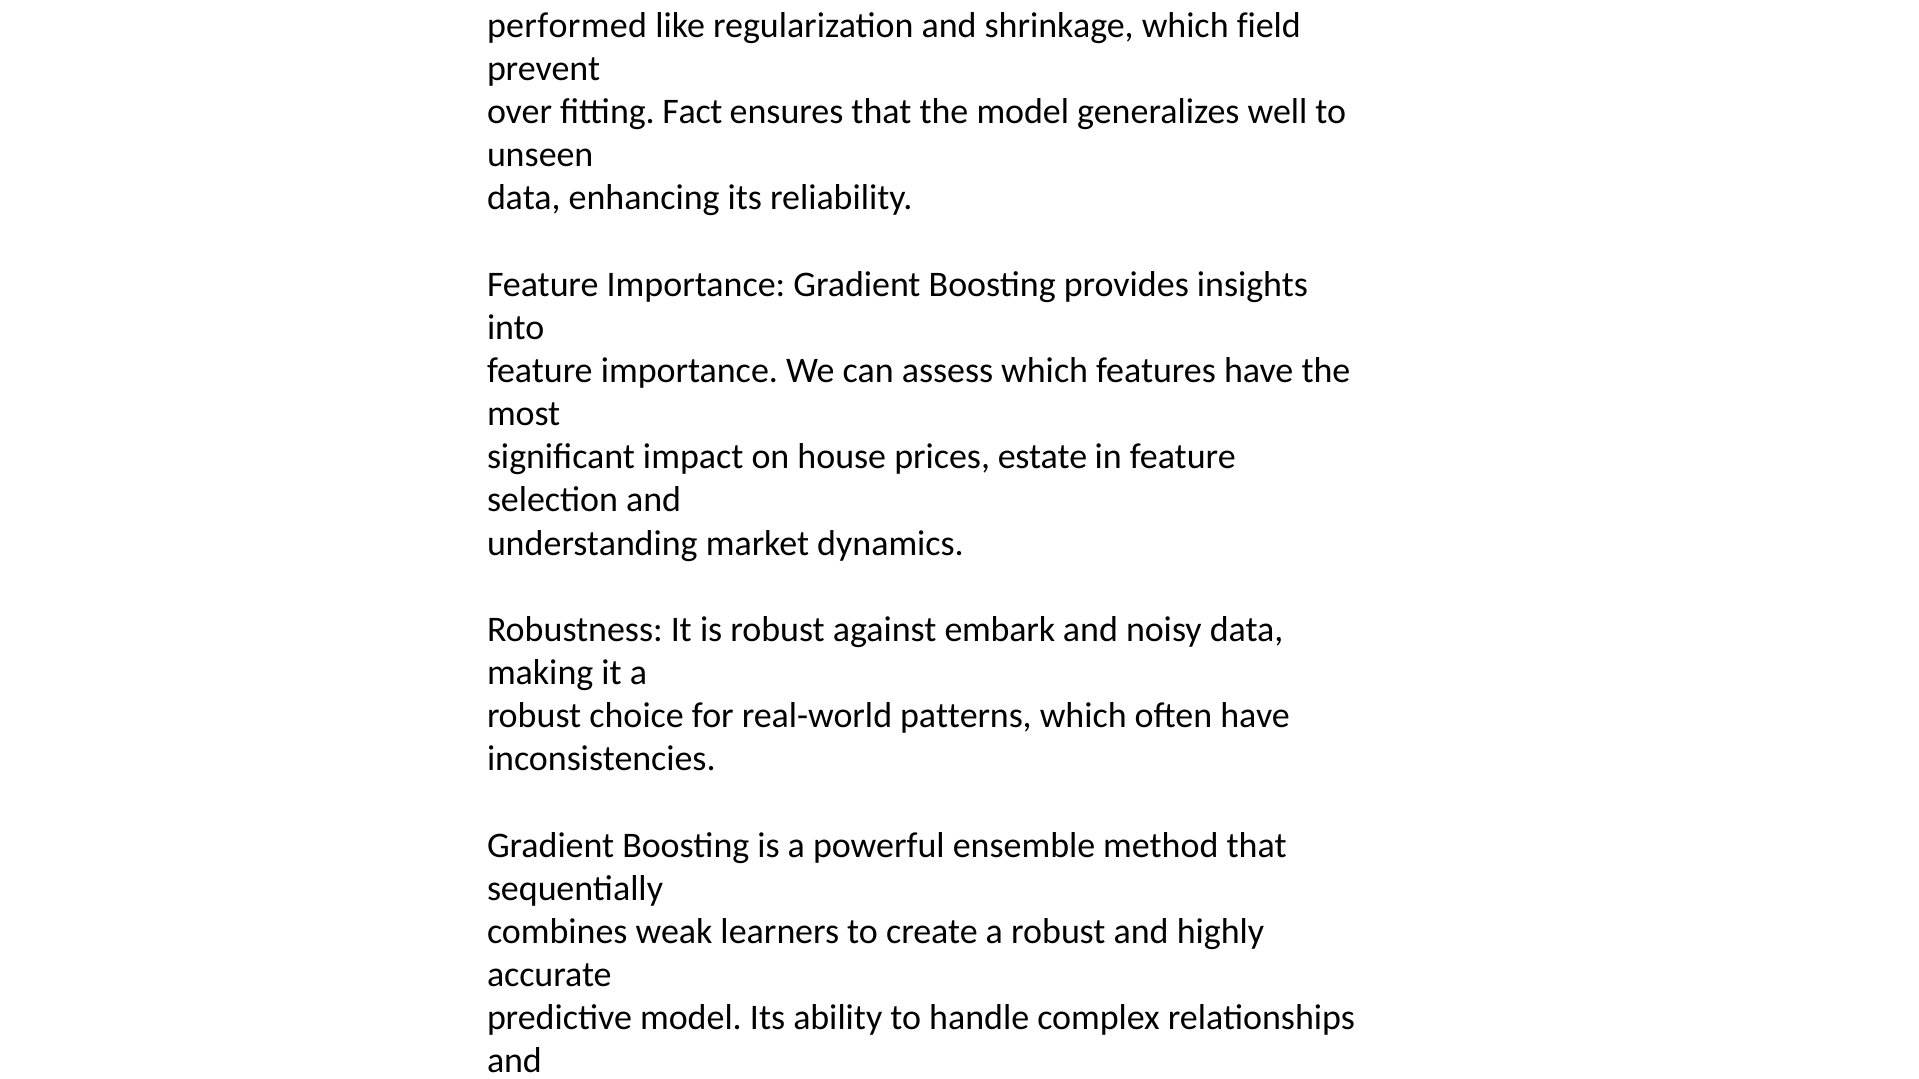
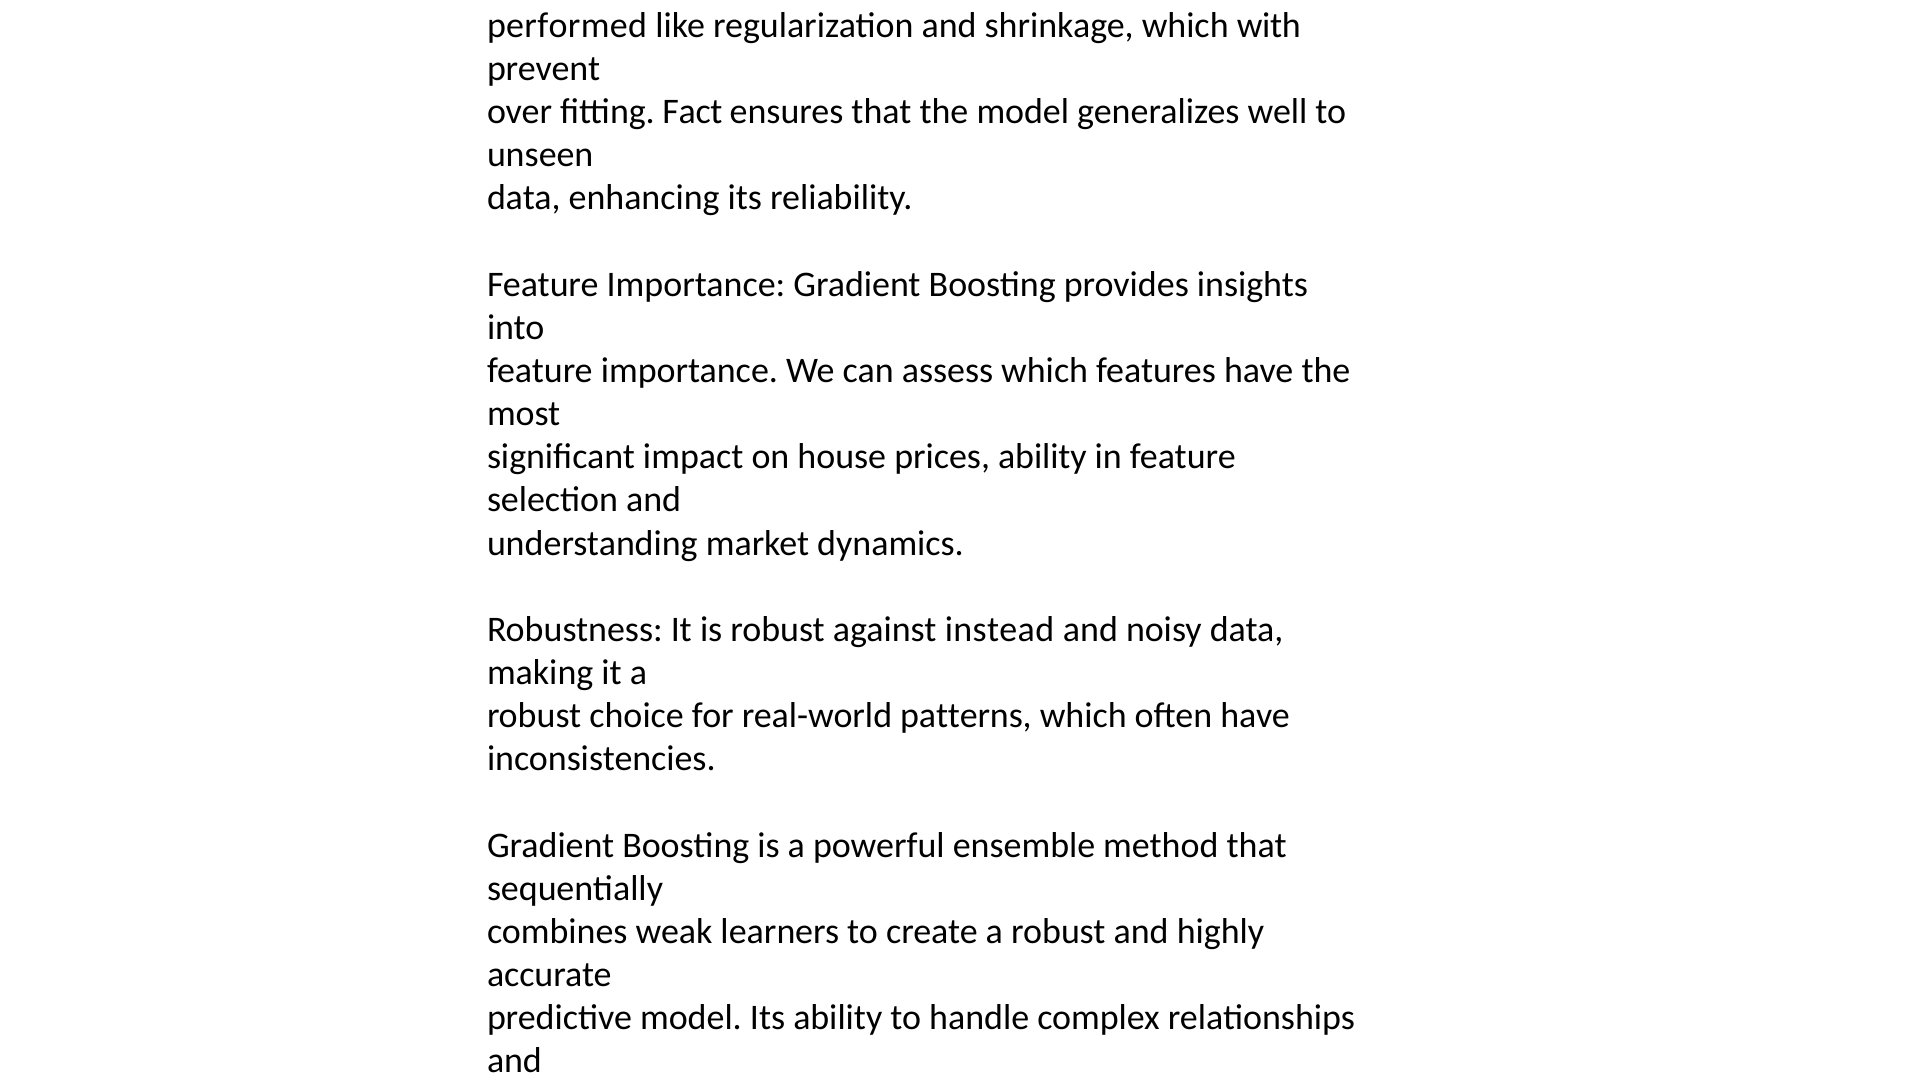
field: field -> with (1269, 25)
prices estate: estate -> ability (1042, 457)
embark: embark -> instead (1000, 630)
